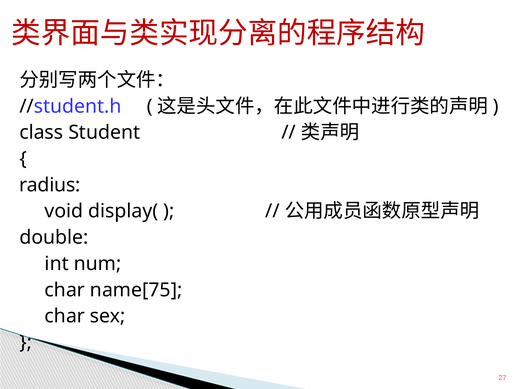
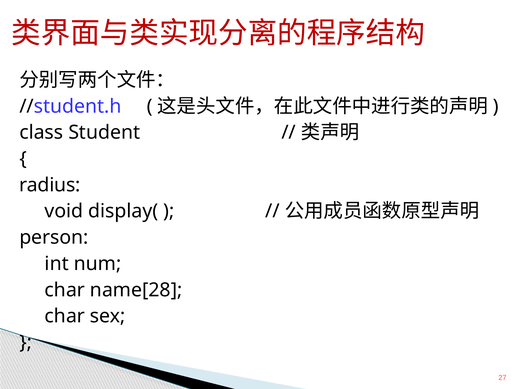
double: double -> person (54, 238)
name[75: name[75 -> name[28 (136, 290)
